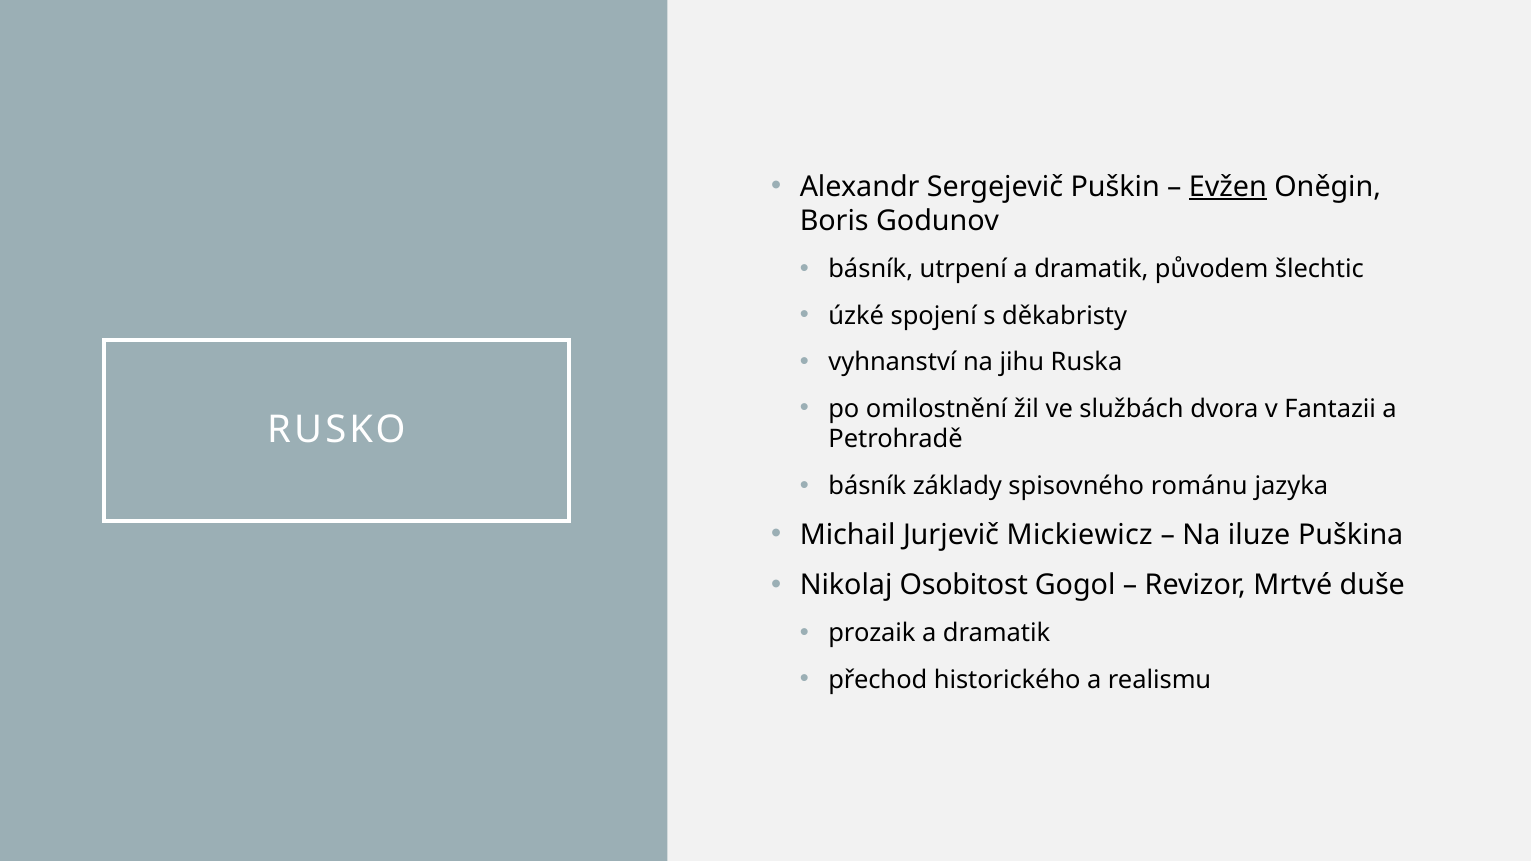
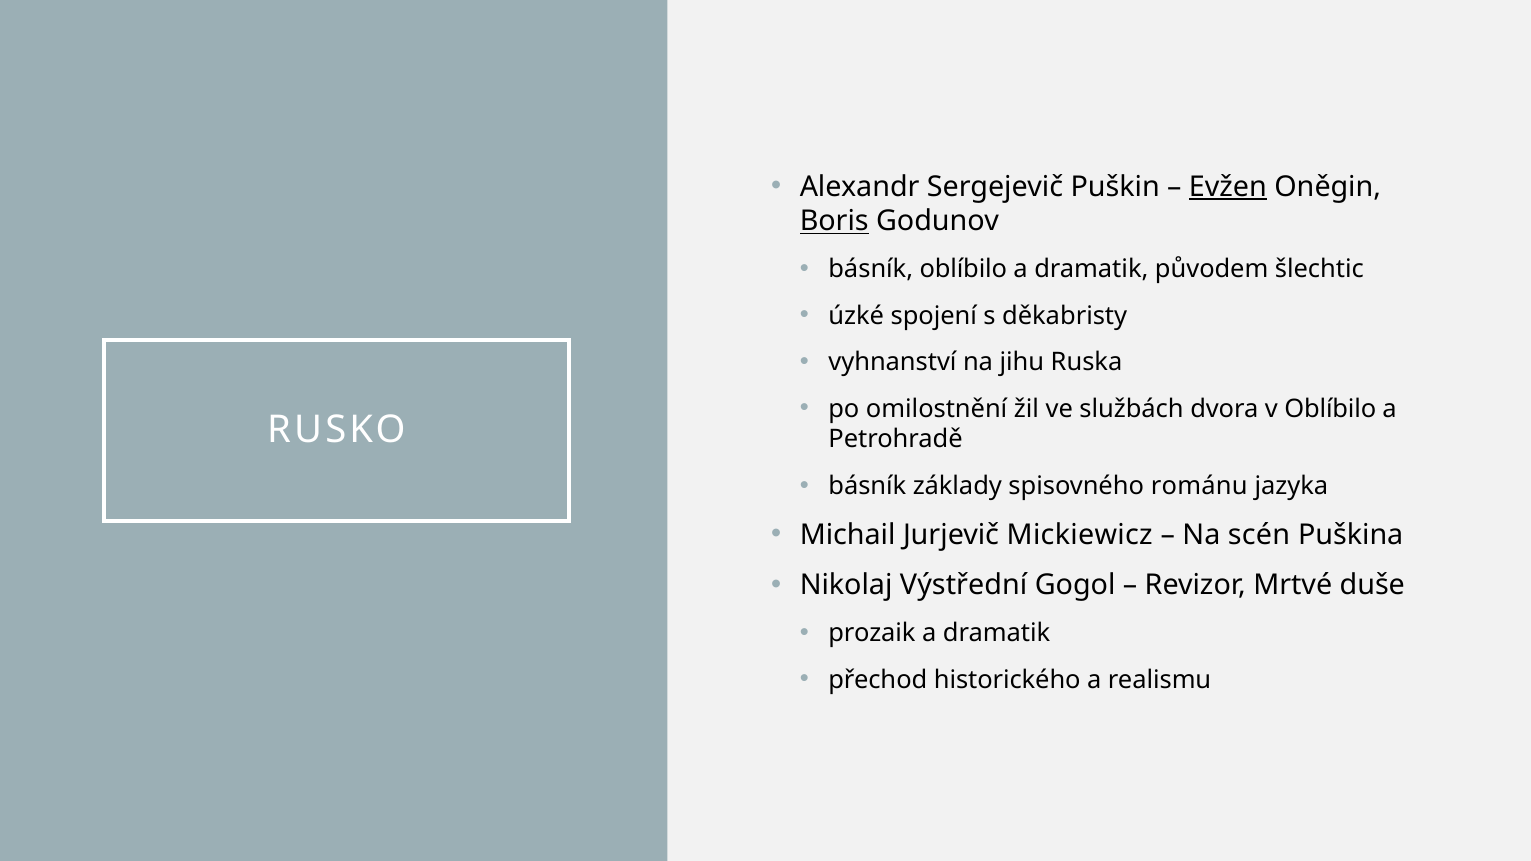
Boris underline: none -> present (834, 221)
básník utrpení: utrpení -> oblíbilo (963, 270)
v Fantazii: Fantazii -> Oblíbilo (1330, 409)
iluze: iluze -> scén (1259, 535)
Osobitost: Osobitost -> Výstřední (964, 585)
